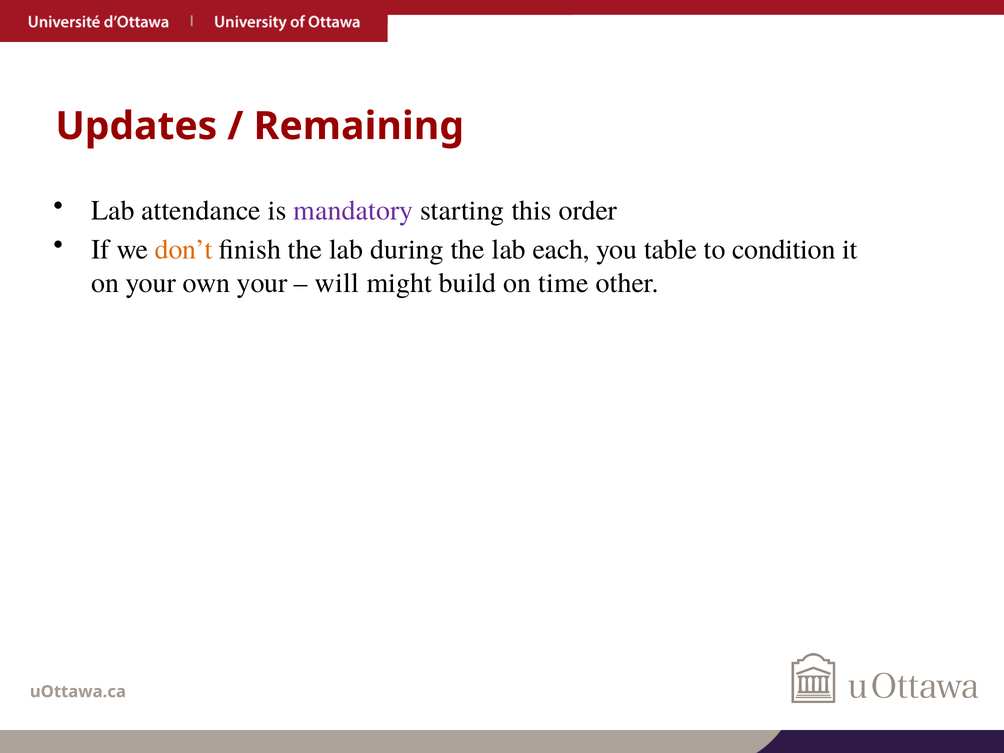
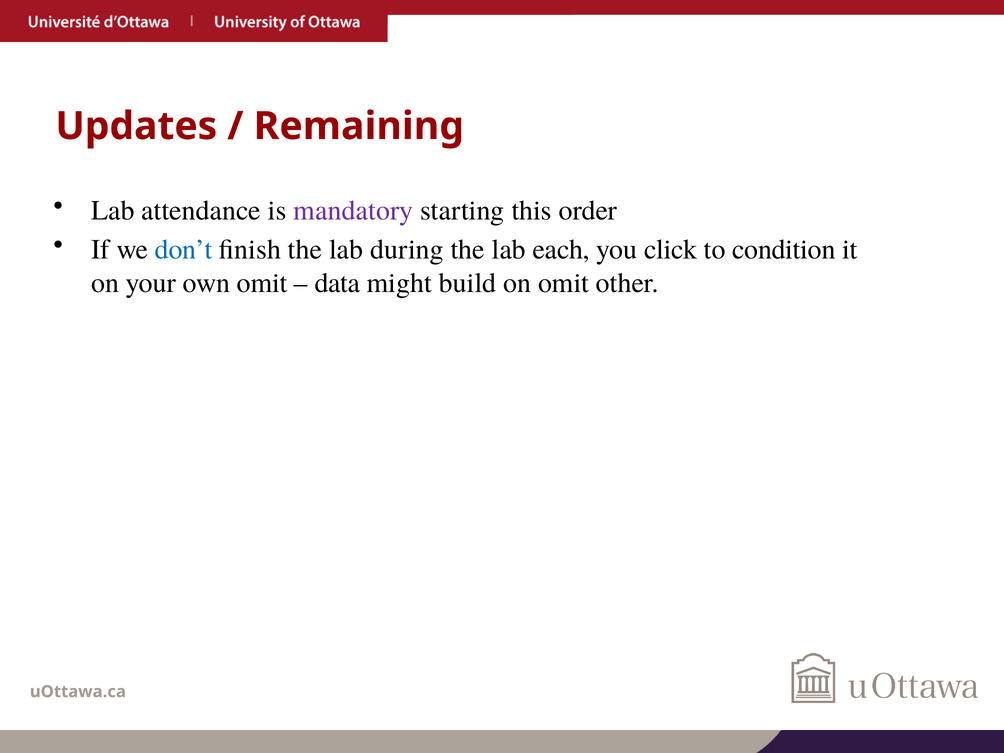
don’t colour: orange -> blue (184, 249)
table: table -> click (671, 249)
own your: your -> omit (262, 283)
will: will -> data (337, 283)
on time: time -> omit (564, 283)
